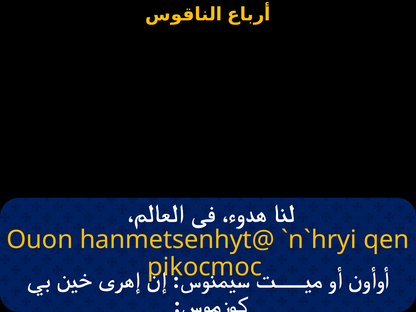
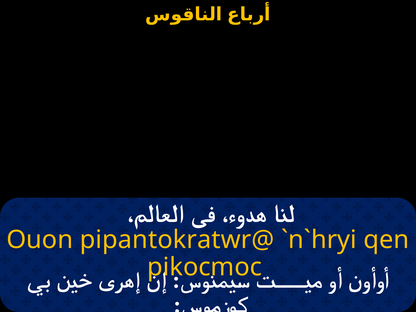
hanmetsenhyt@: hanmetsenhyt@ -> pipantokratwr@ (177, 240)
